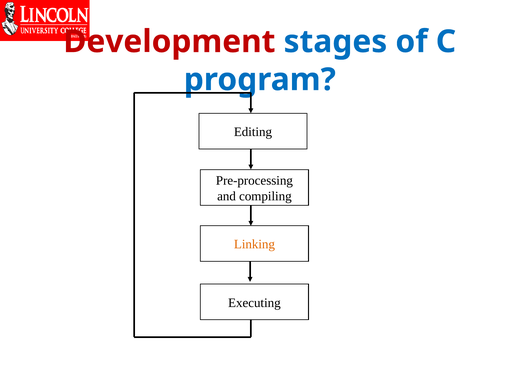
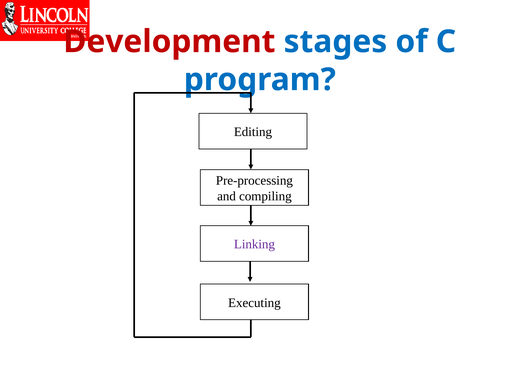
Linking colour: orange -> purple (254, 245)
